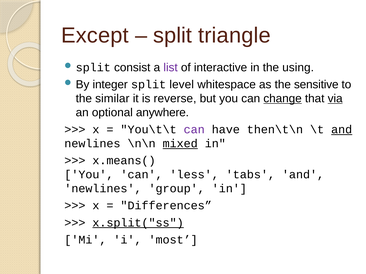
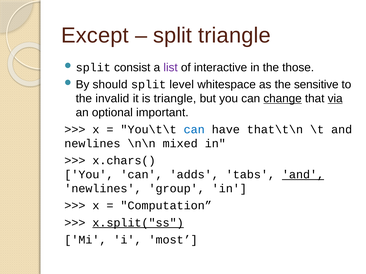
using: using -> those (298, 68)
integer: integer -> should (110, 85)
similar: similar -> invalid (112, 99)
is reverse: reverse -> triangle (175, 99)
anywhere: anywhere -> important (162, 113)
can colour: purple -> blue (194, 130)
then\t\n: then\t\n -> that\t\n (275, 130)
and underline: present -> none (342, 130)
mixed underline: present -> none (180, 144)
x.means(: x.means( -> x.chars( (124, 161)
less: less -> adds (194, 175)
and underline: none -> present (303, 175)
Differences: Differences -> Computation (166, 206)
